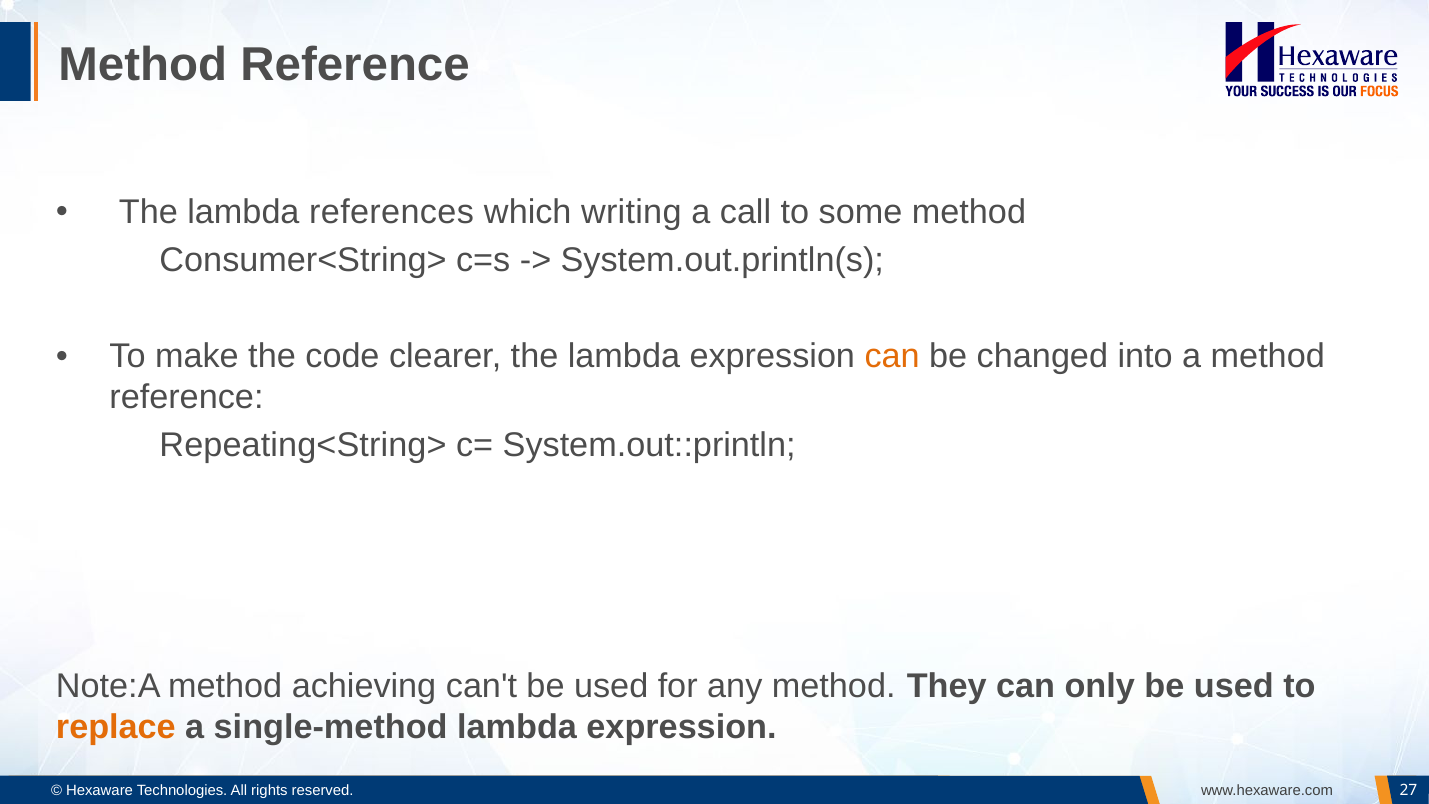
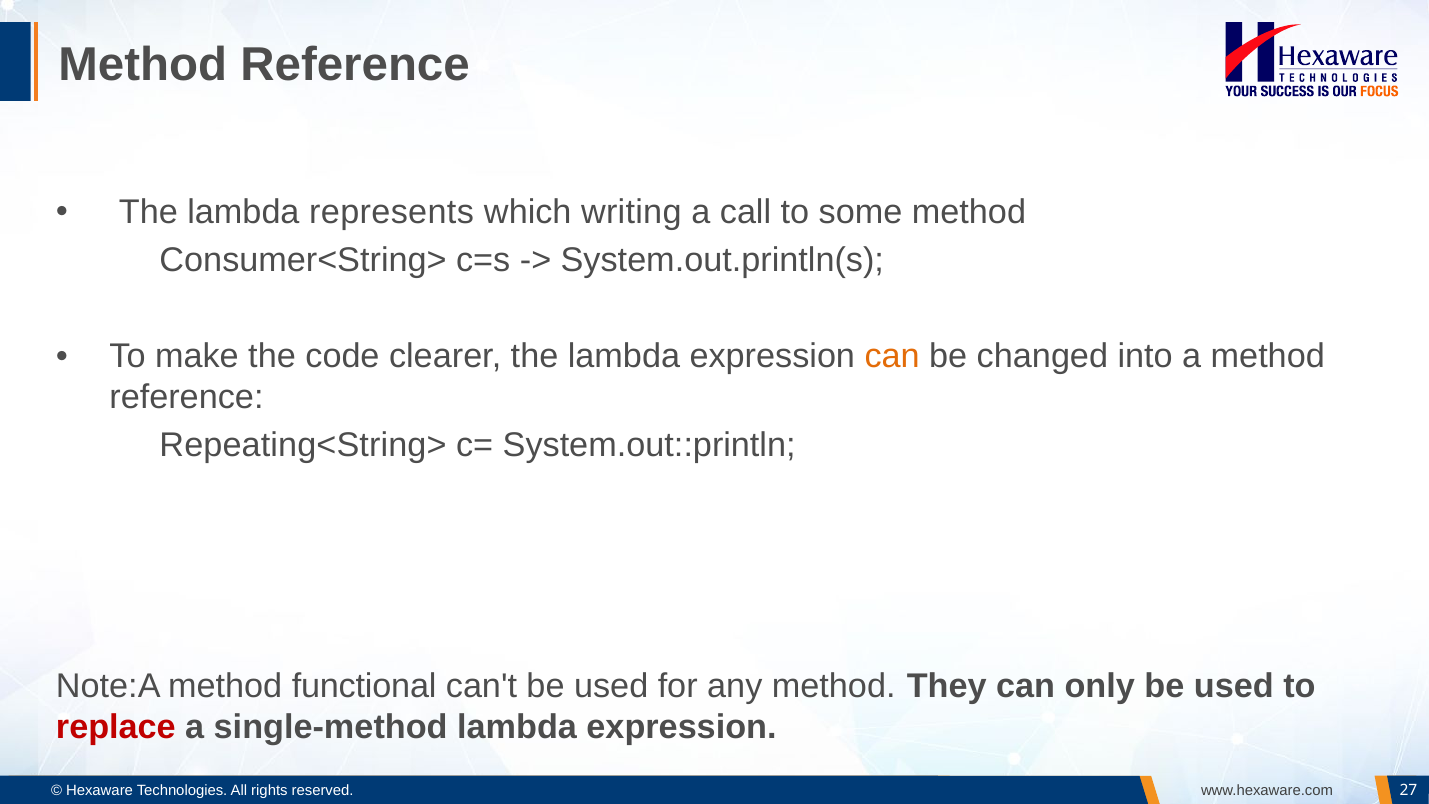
references: references -> represents (392, 212)
achieving: achieving -> functional (364, 686)
replace colour: orange -> red (116, 727)
